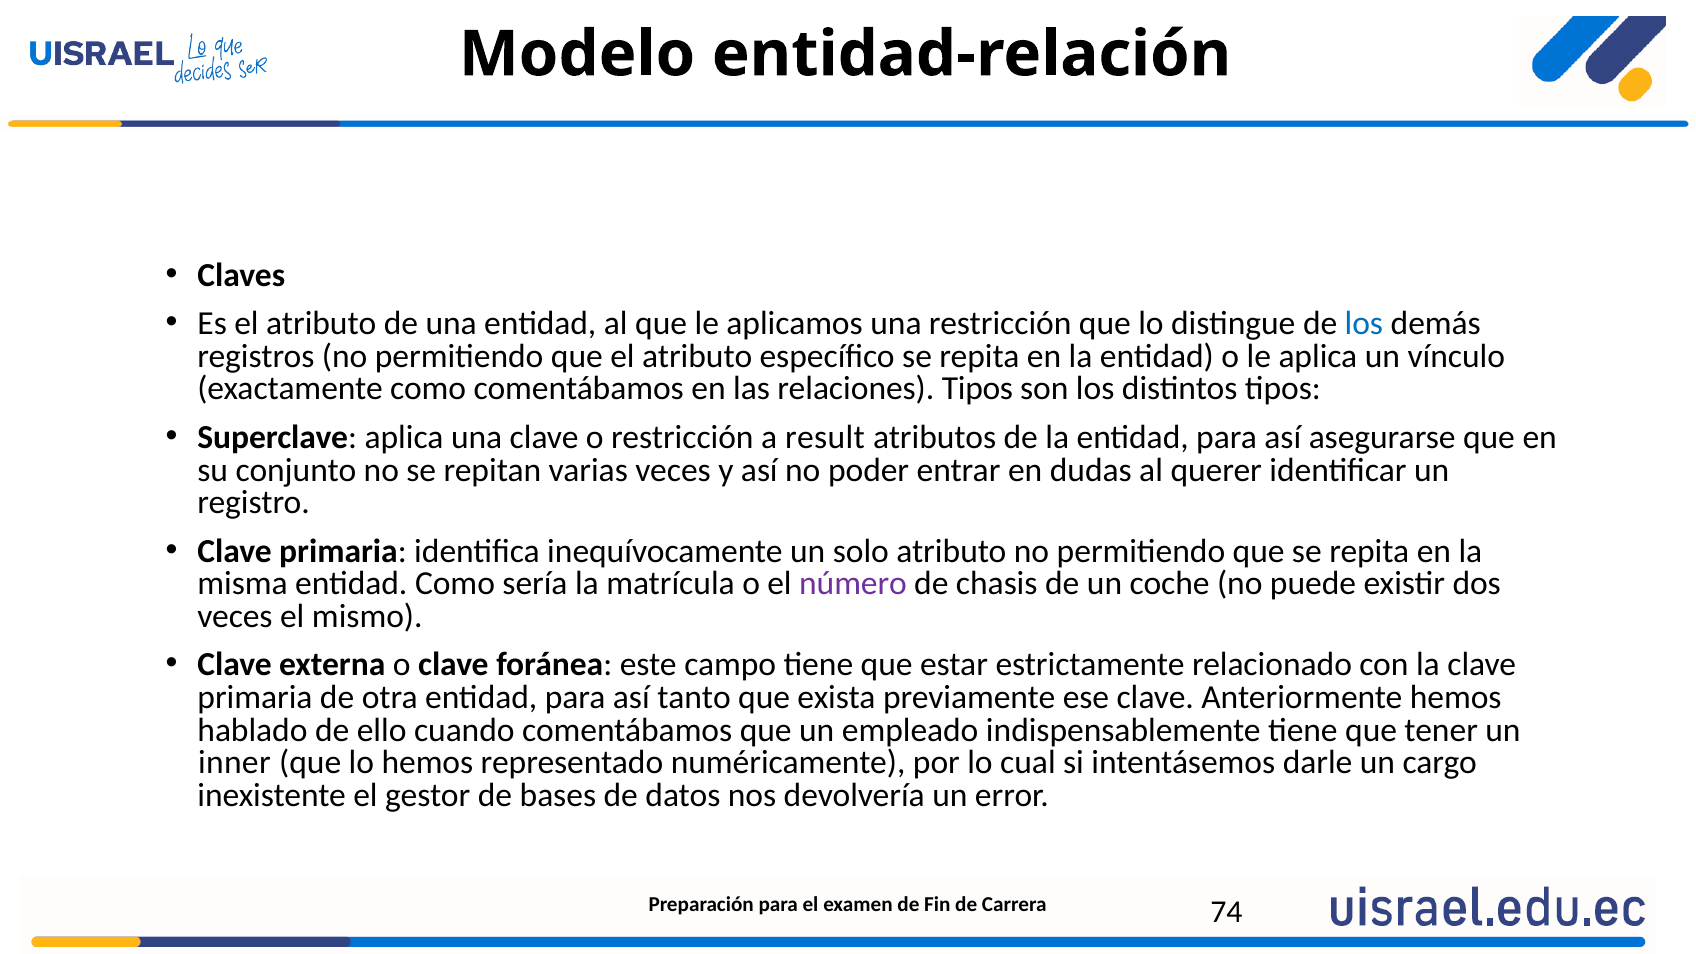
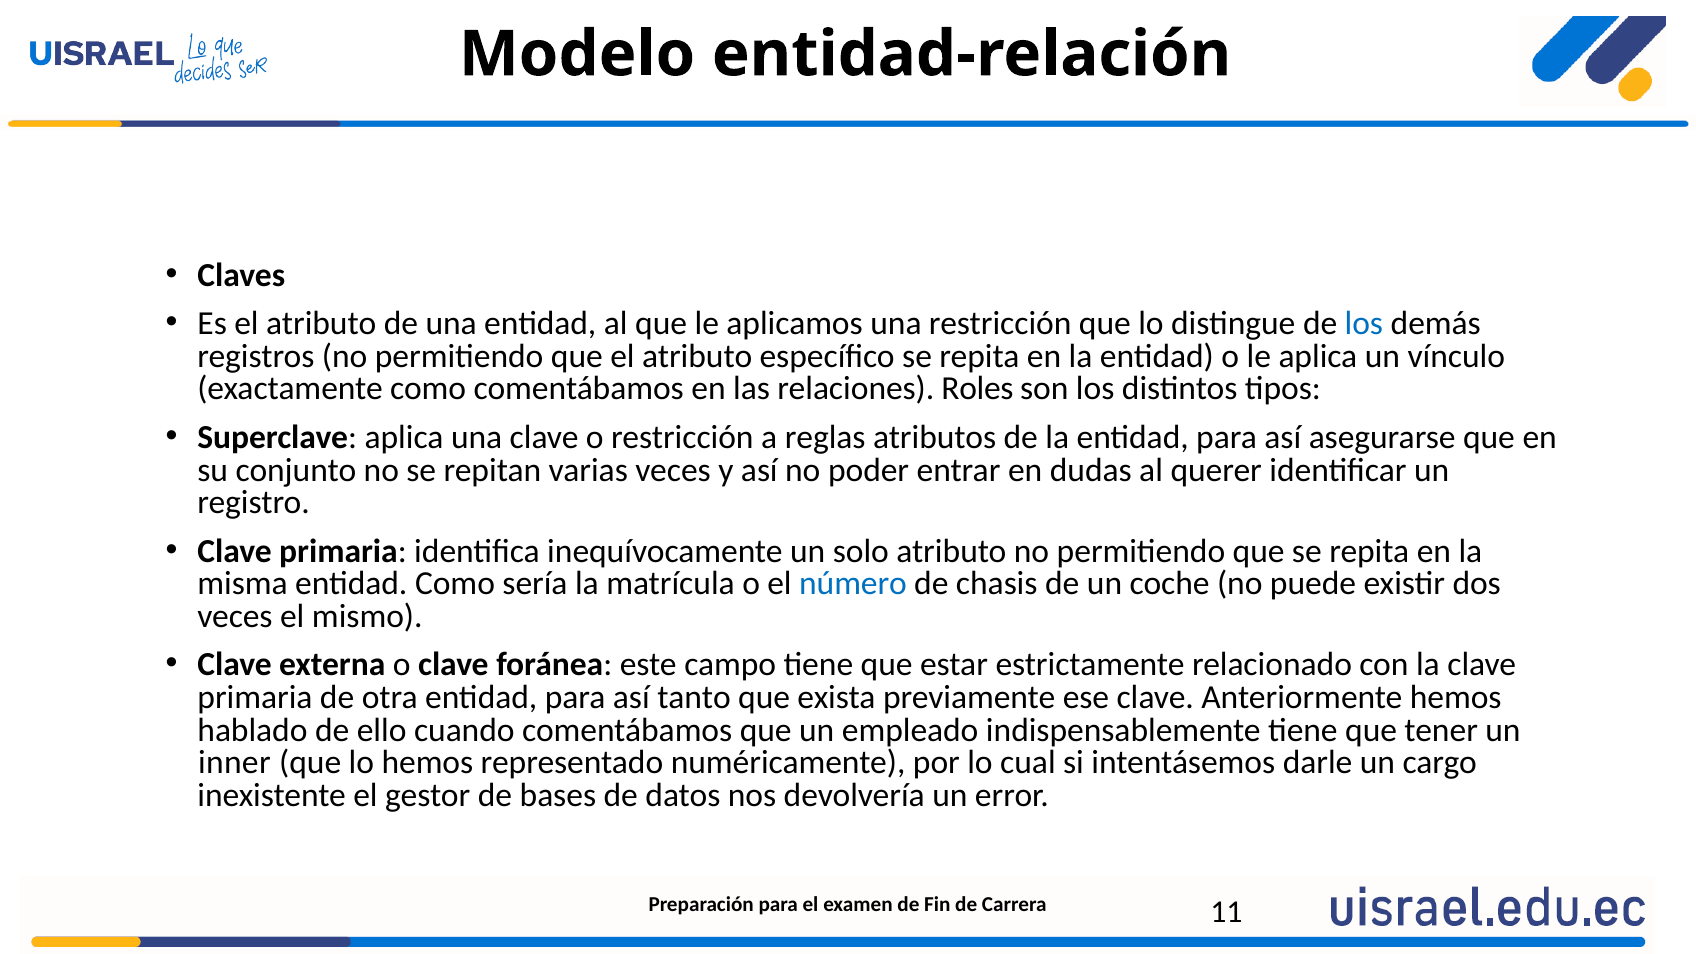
relaciones Tipos: Tipos -> Roles (977, 389)
result: result -> reglas (825, 437)
número colour: purple -> blue (853, 584)
74: 74 -> 11 (1226, 912)
